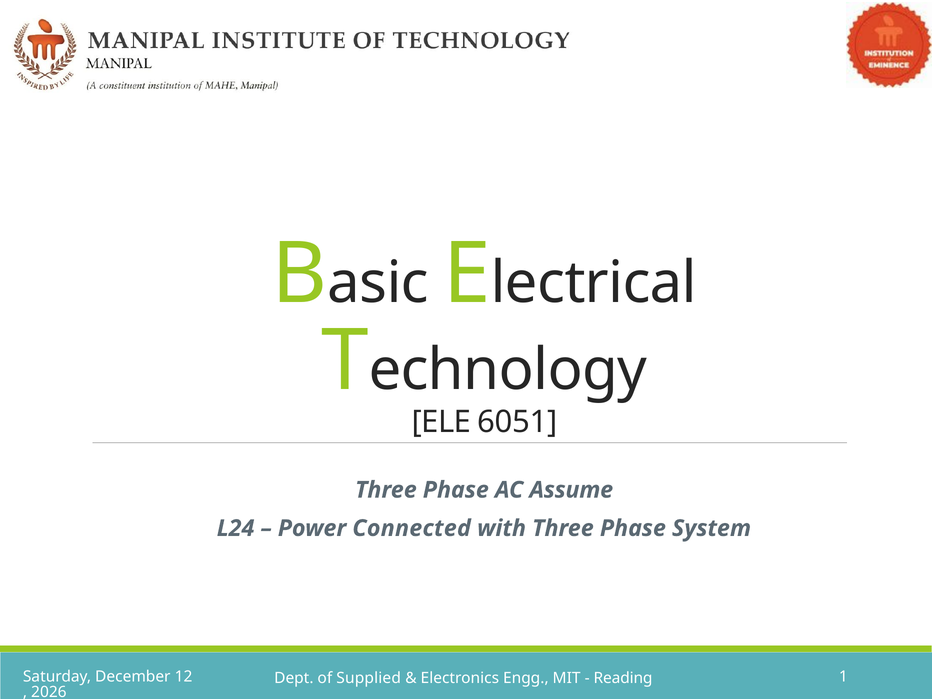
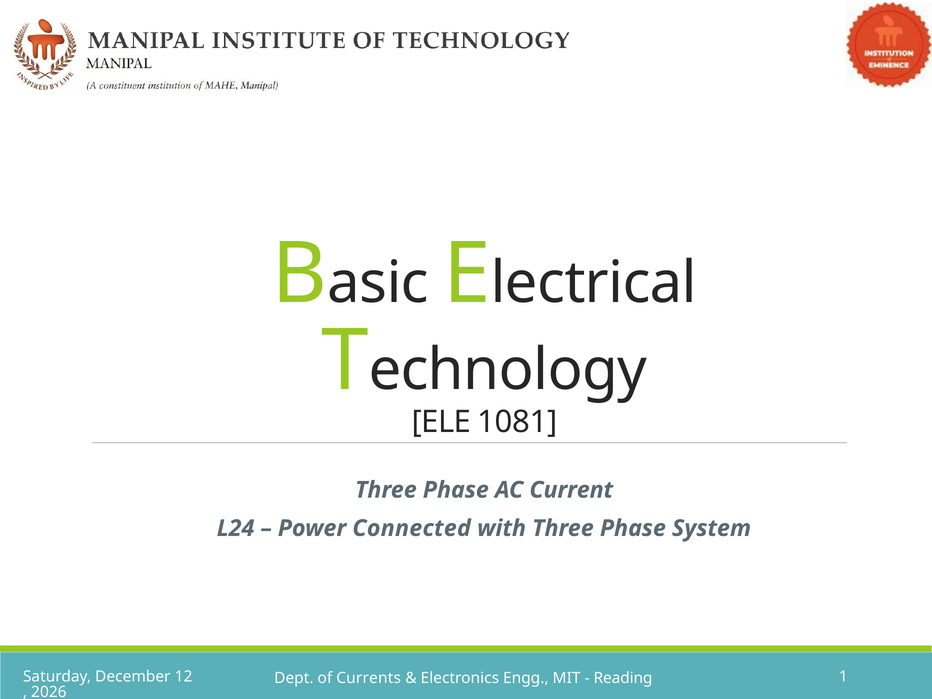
6051: 6051 -> 1081 (517, 422)
Assume: Assume -> Current (571, 490)
Supplied: Supplied -> Currents (369, 678)
